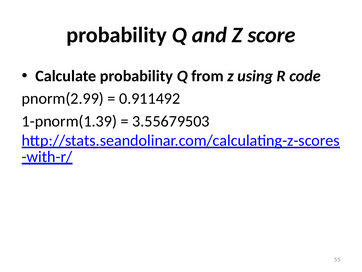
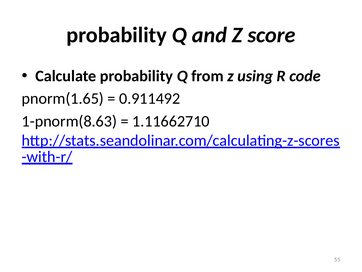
pnorm(2.99: pnorm(2.99 -> pnorm(1.65 (63, 98)
1-pnorm(1.39: 1-pnorm(1.39 -> 1-pnorm(8.63 (69, 121)
3.55679503: 3.55679503 -> 1.11662710 (171, 121)
